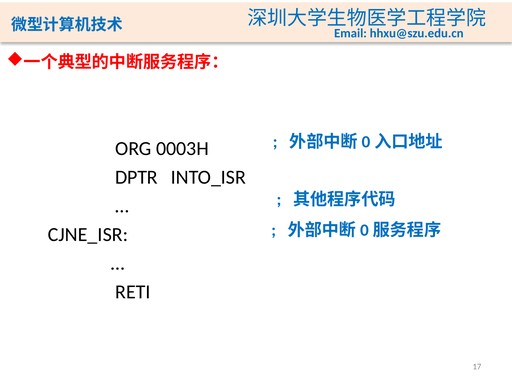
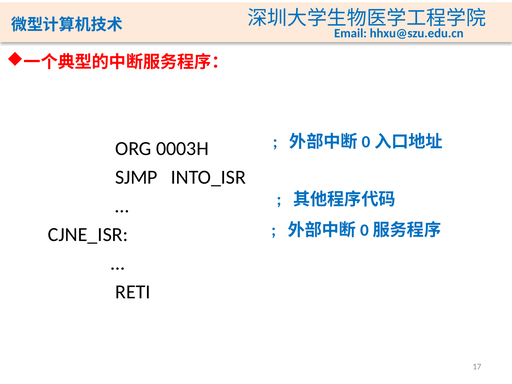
DPTR: DPTR -> SJMP (136, 177)
